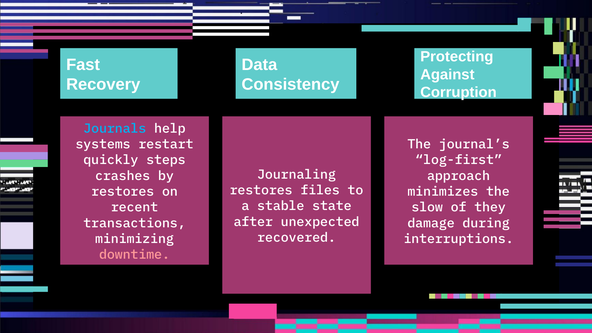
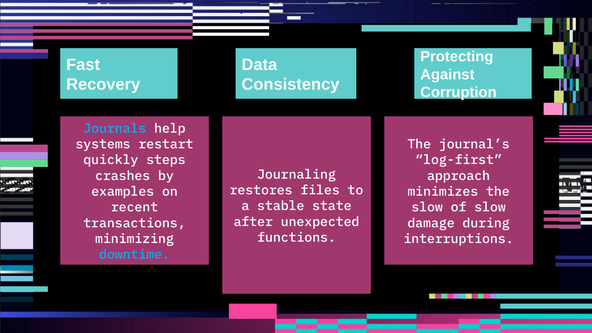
restores: restores -> examples (123, 191)
of they: they -> slow (490, 207)
recovered: recovered -> functions (297, 238)
downtime colour: pink -> light blue (134, 255)
